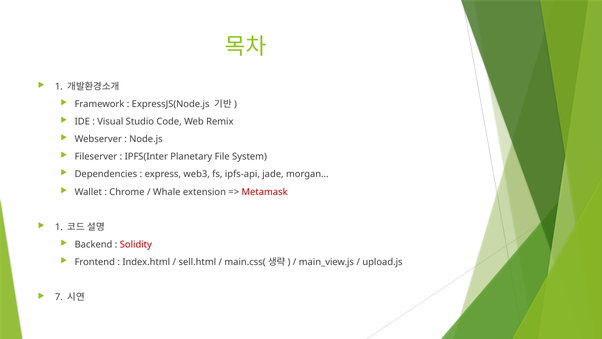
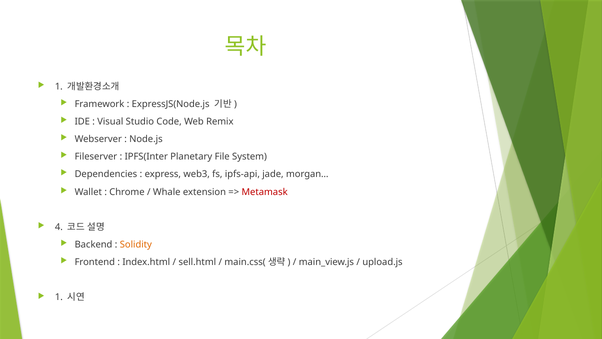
1: 1 -> 4 (59, 227)
Solidity colour: red -> orange (136, 244)
7: 7 -> 1 (59, 297)
